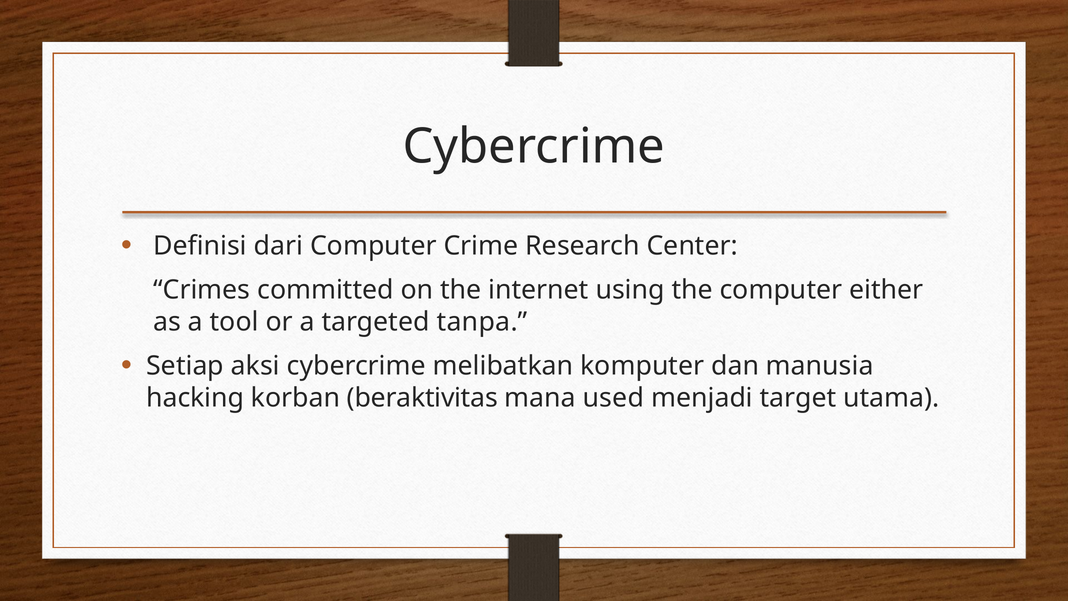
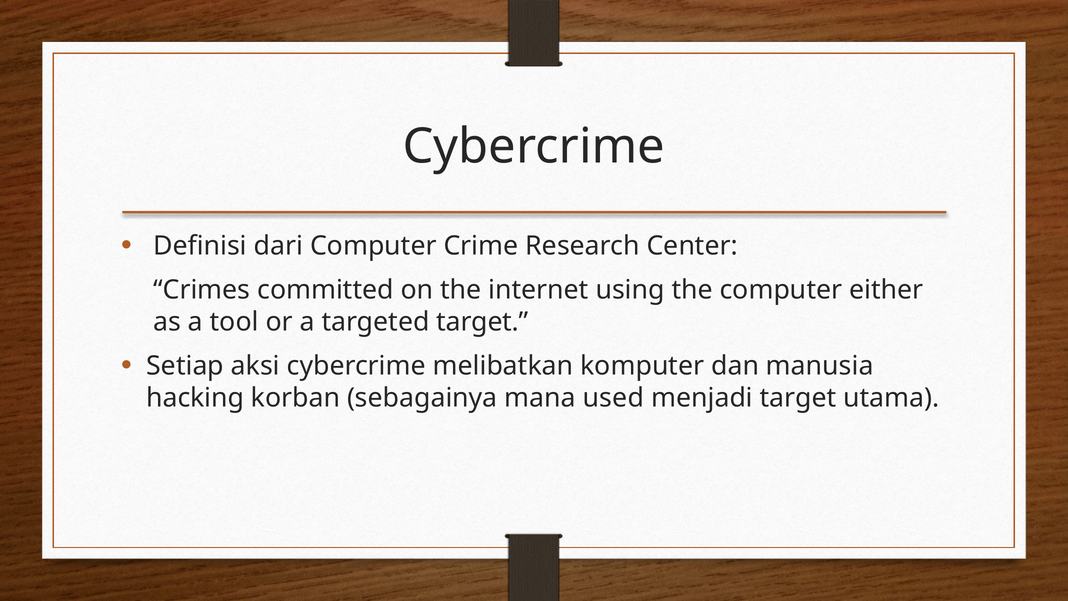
targeted tanpa: tanpa -> target (482, 322)
beraktivitas: beraktivitas -> sebagainya (422, 398)
